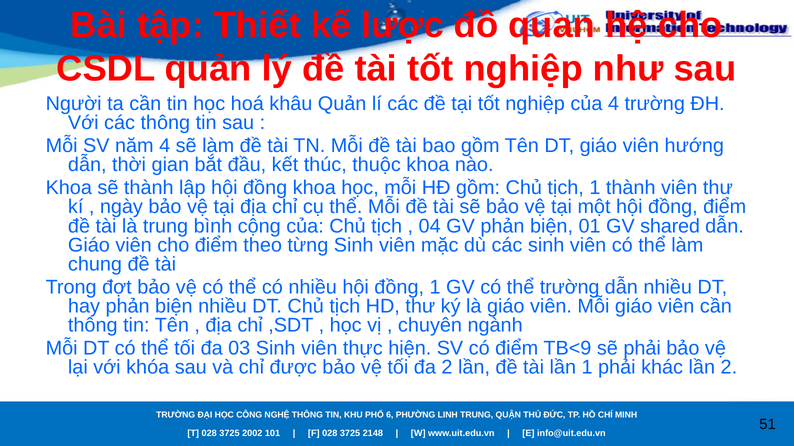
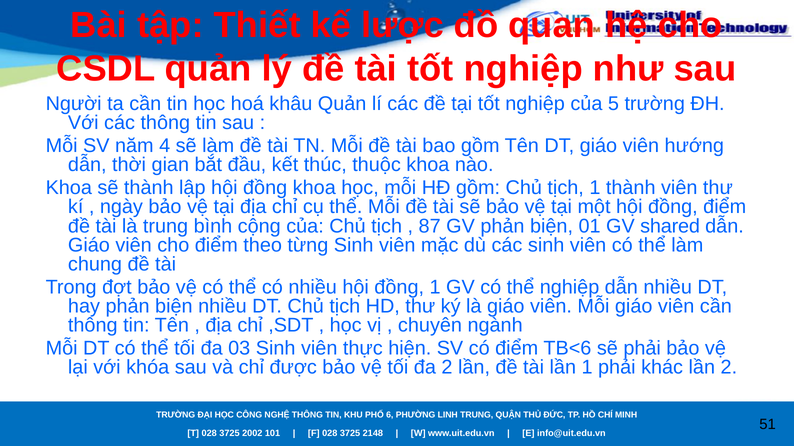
của 4: 4 -> 5 (613, 104)
04: 04 -> 87 (430, 226)
thể trường: trường -> nghiệp (570, 287)
TB<9: TB<9 -> TB<6 (567, 349)
